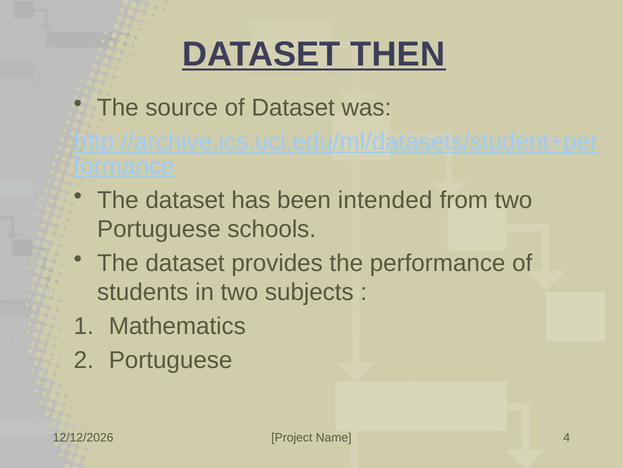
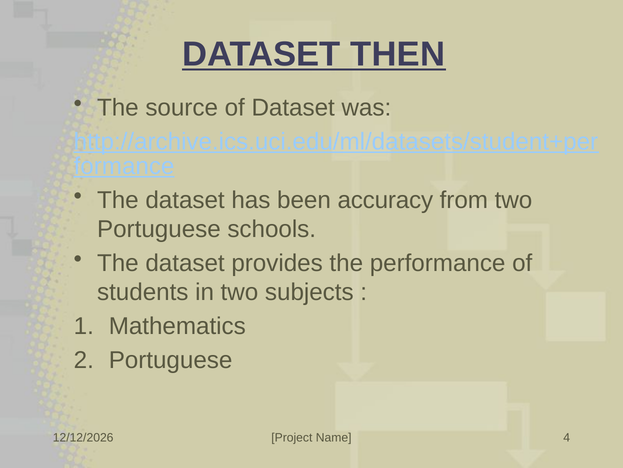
intended: intended -> accuracy (385, 200)
